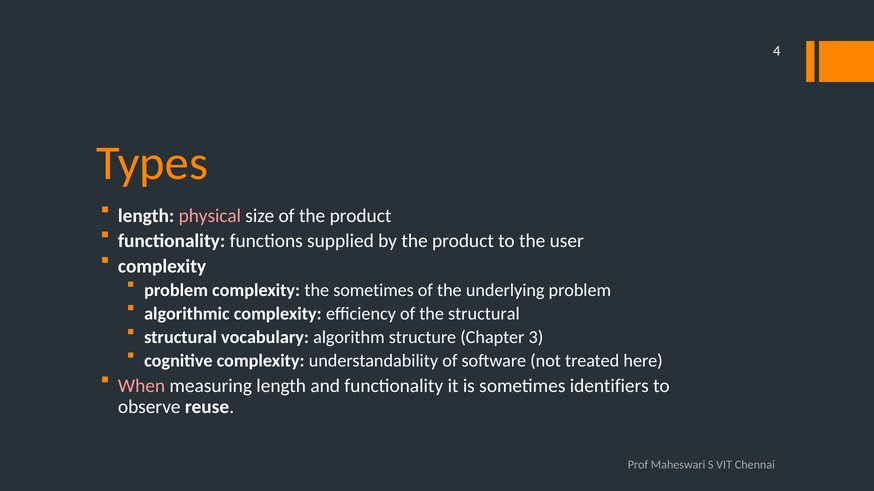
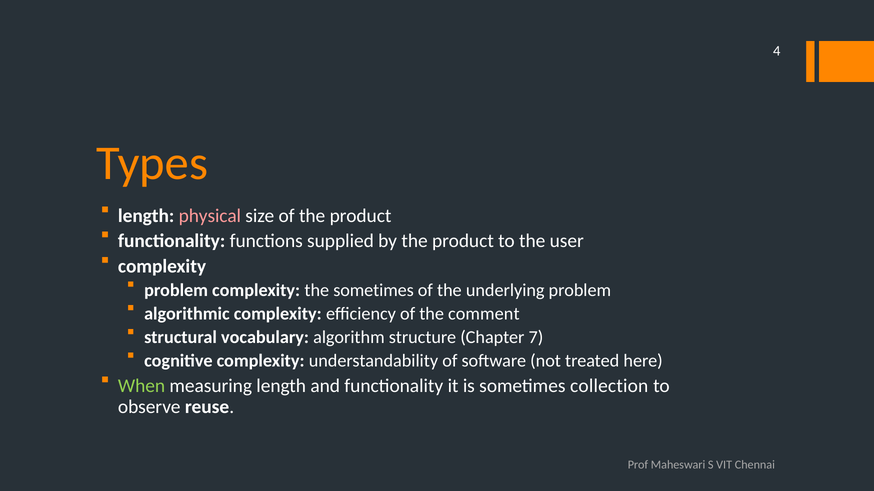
the structural: structural -> comment (484, 314)
3: 3 -> 7 (536, 338)
When colour: pink -> light green (142, 386)
identifiers: identifiers -> collection (609, 386)
